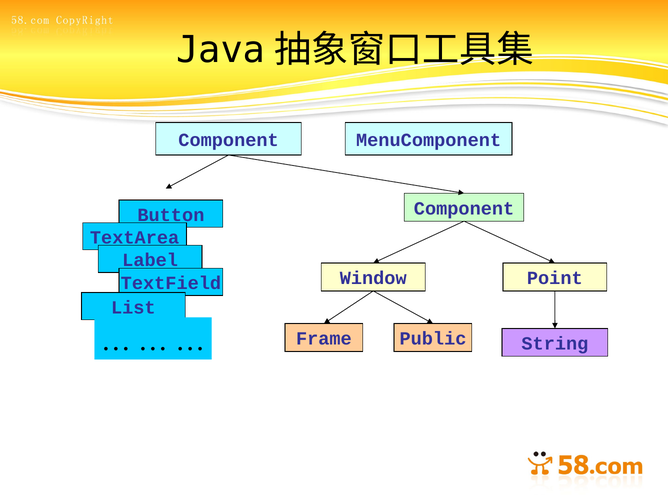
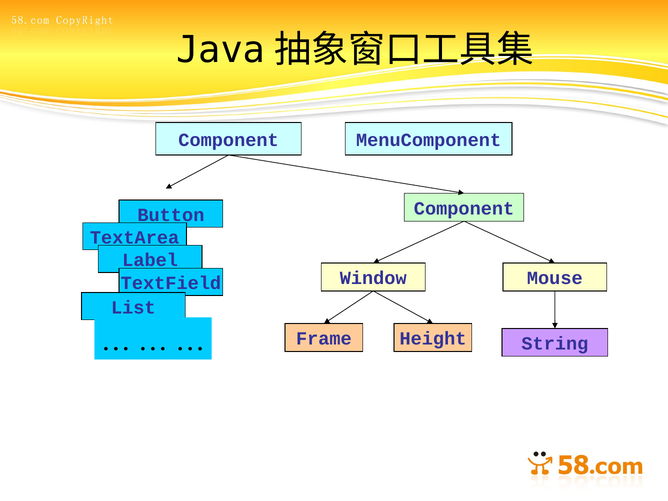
Point: Point -> Mouse (555, 278)
Public: Public -> Height (433, 339)
